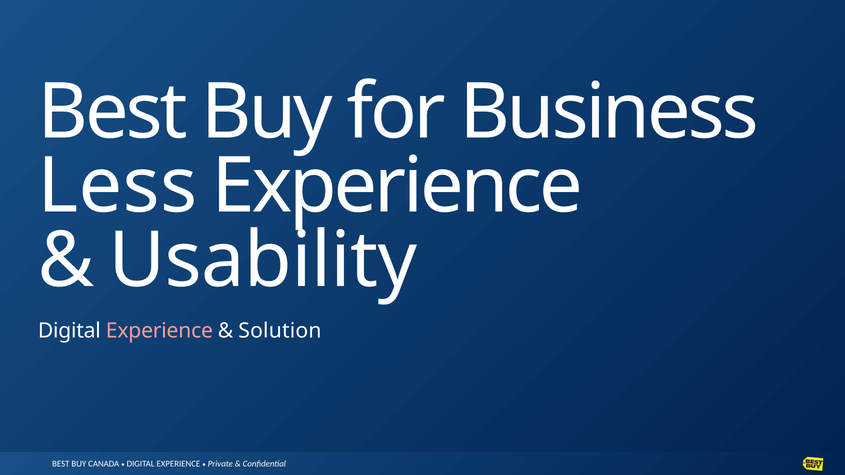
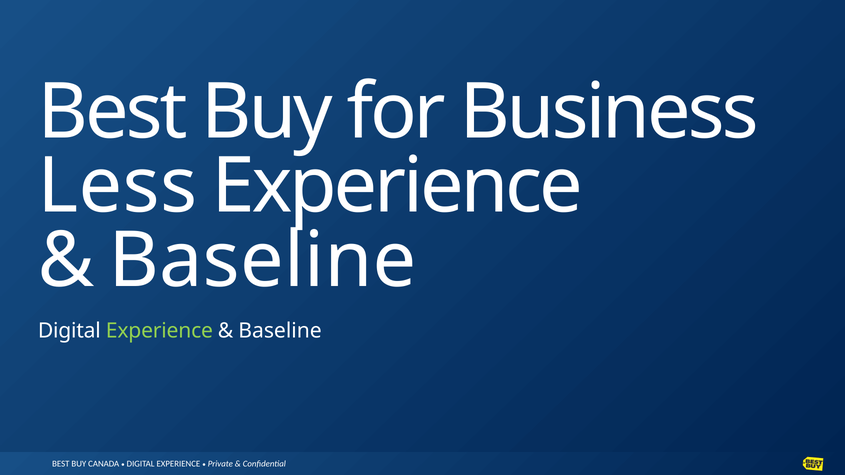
Usability: Usability -> Baseline (263, 261)
Experience colour: pink -> light green (159, 331)
Solution: Solution -> Baseline (280, 331)
